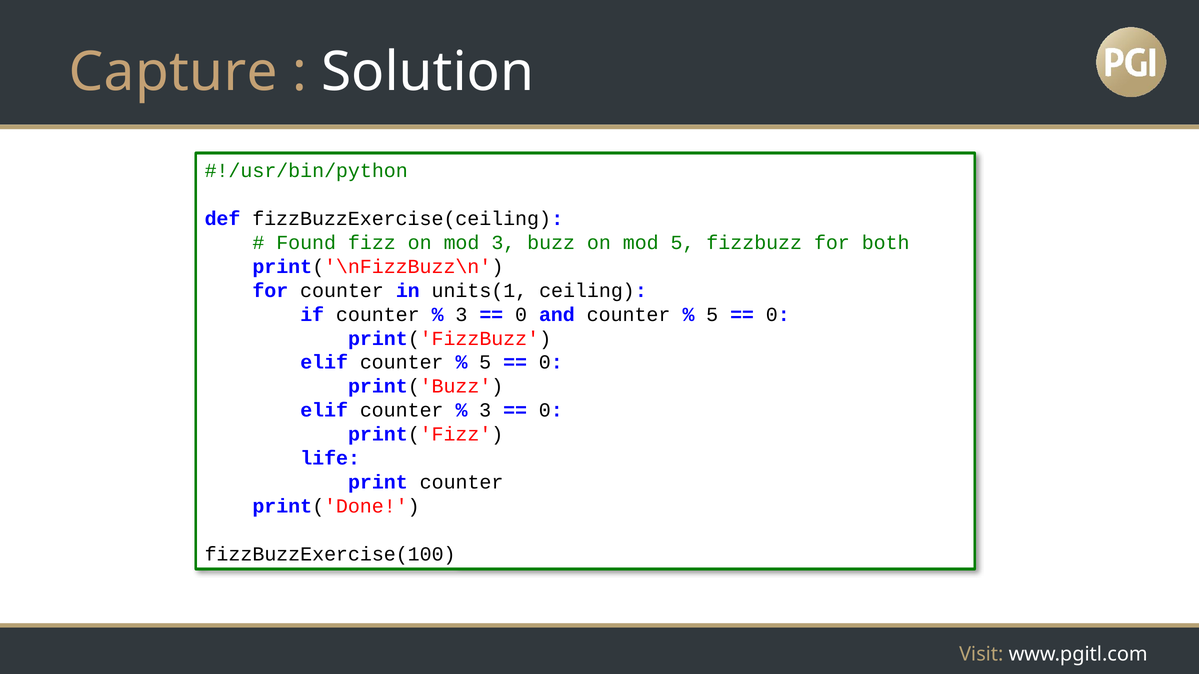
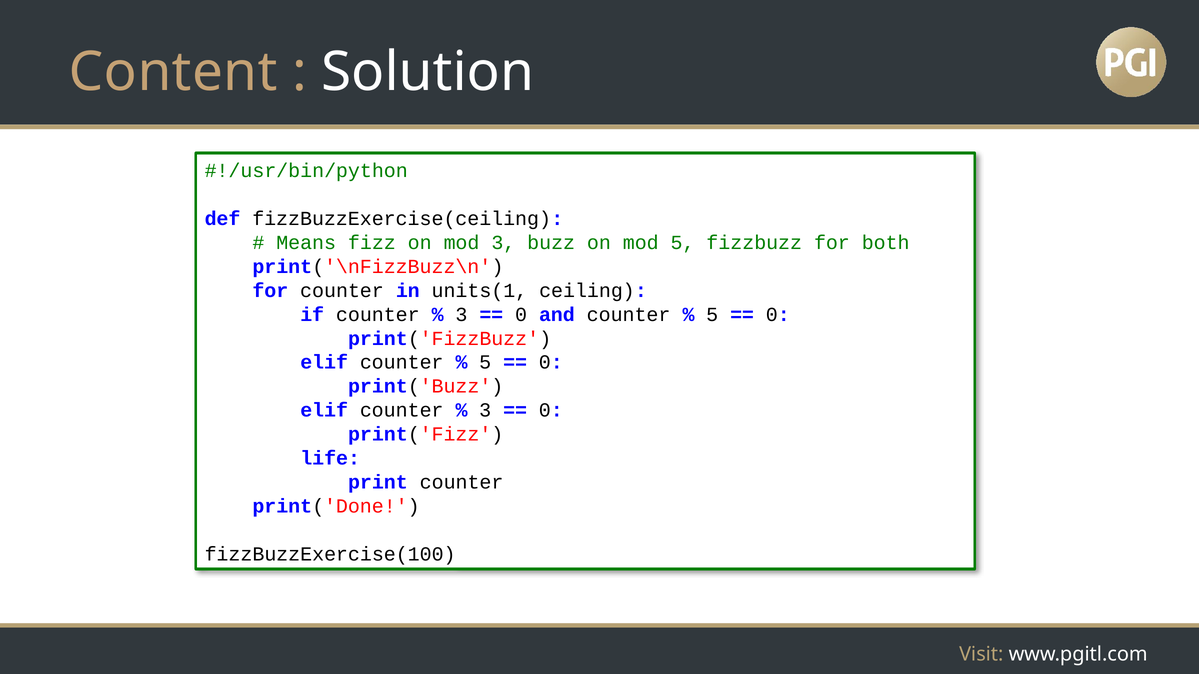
Capture: Capture -> Content (173, 72)
Found: Found -> Means (306, 243)
